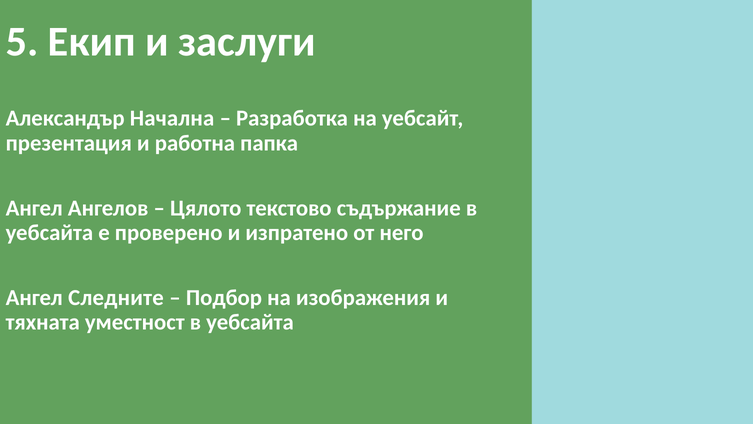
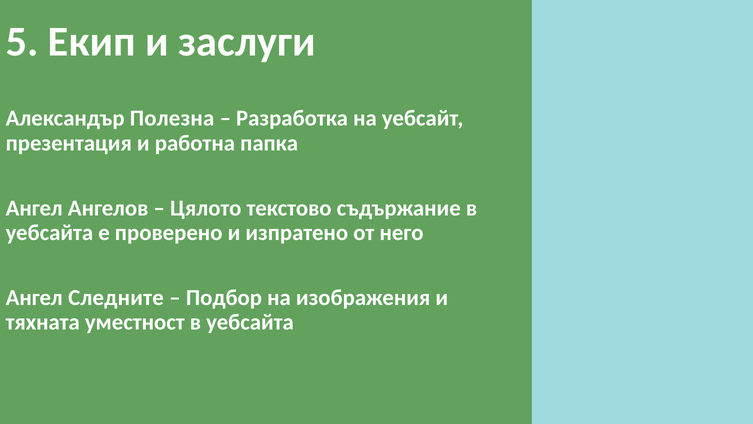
Начална: Начална -> Полезна (172, 118)
